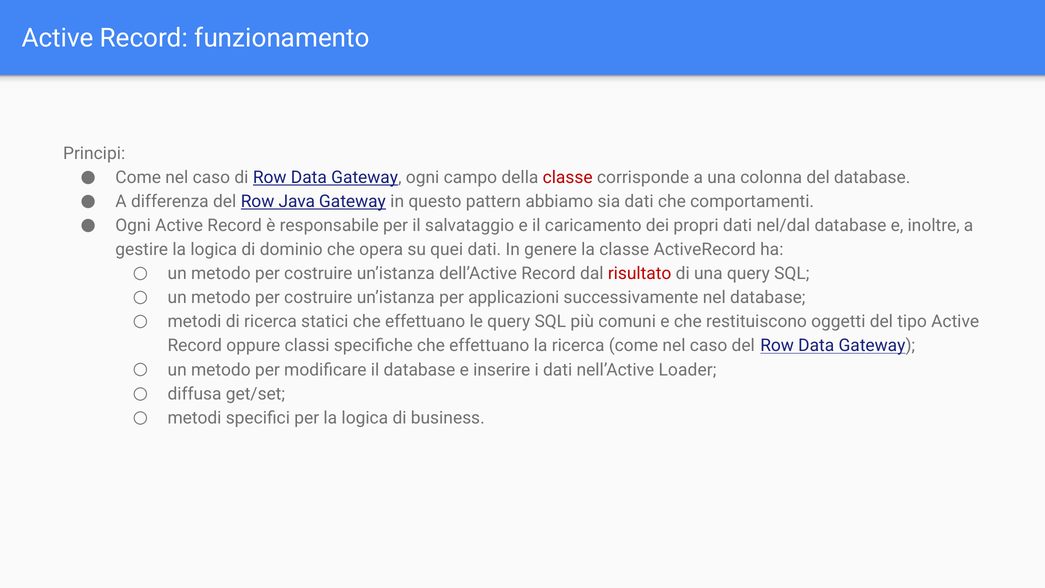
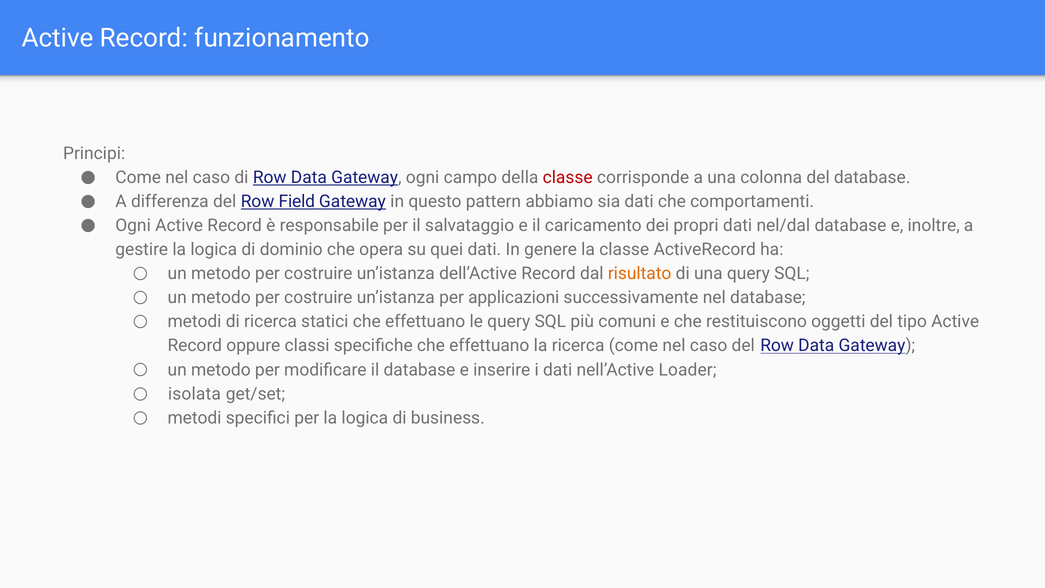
Java: Java -> Field (297, 201)
risultato colour: red -> orange (640, 274)
diffusa: diffusa -> isolata (194, 394)
